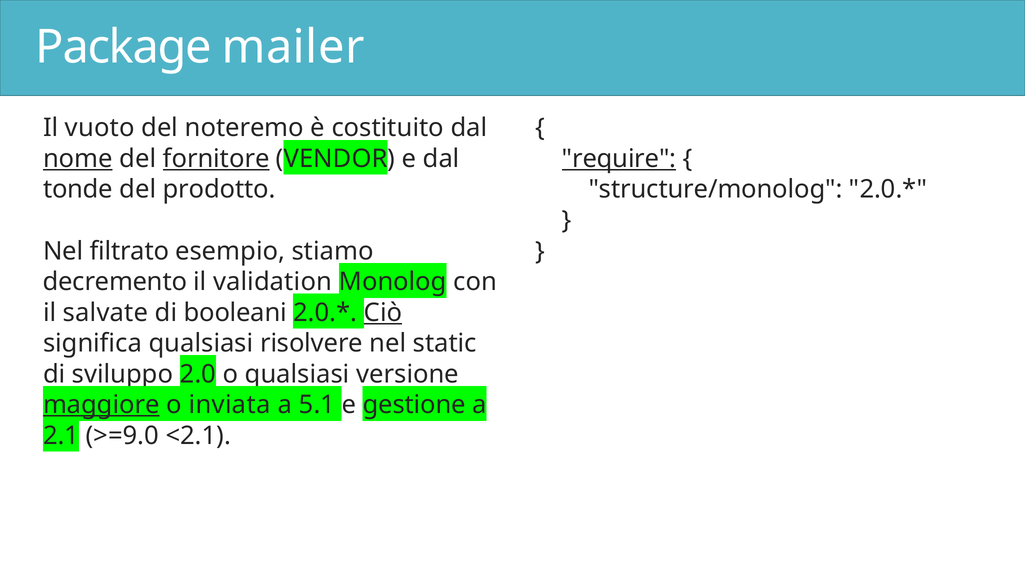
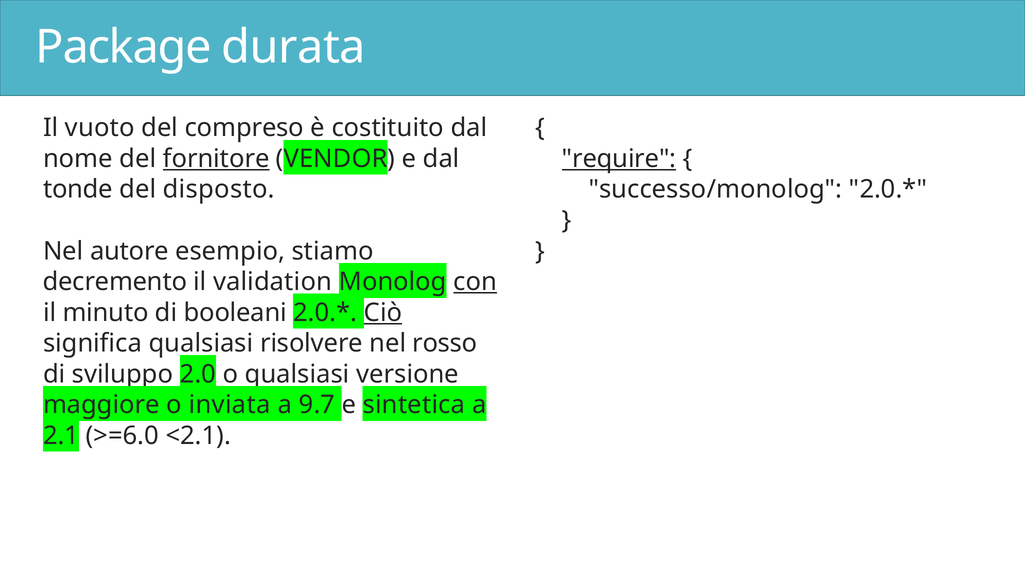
mailer: mailer -> durata (294, 47)
noteremo: noteremo -> compreso (244, 128)
nome underline: present -> none (78, 159)
prodotto: prodotto -> disposto (219, 189)
structure/monolog: structure/monolog -> successo/monolog (715, 189)
filtrato: filtrato -> autore (129, 251)
con underline: none -> present (475, 282)
salvate: salvate -> minuto (106, 312)
static: static -> rosso (445, 343)
maggiore underline: present -> none (101, 405)
5.1: 5.1 -> 9.7 (317, 405)
gestione: gestione -> sintetica (414, 405)
>=9.0: >=9.0 -> >=6.0 (122, 435)
